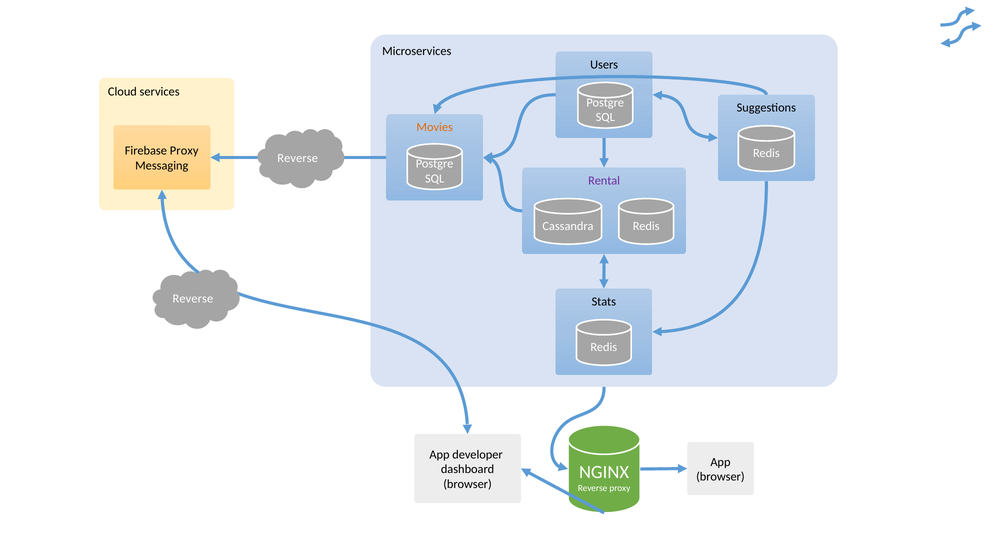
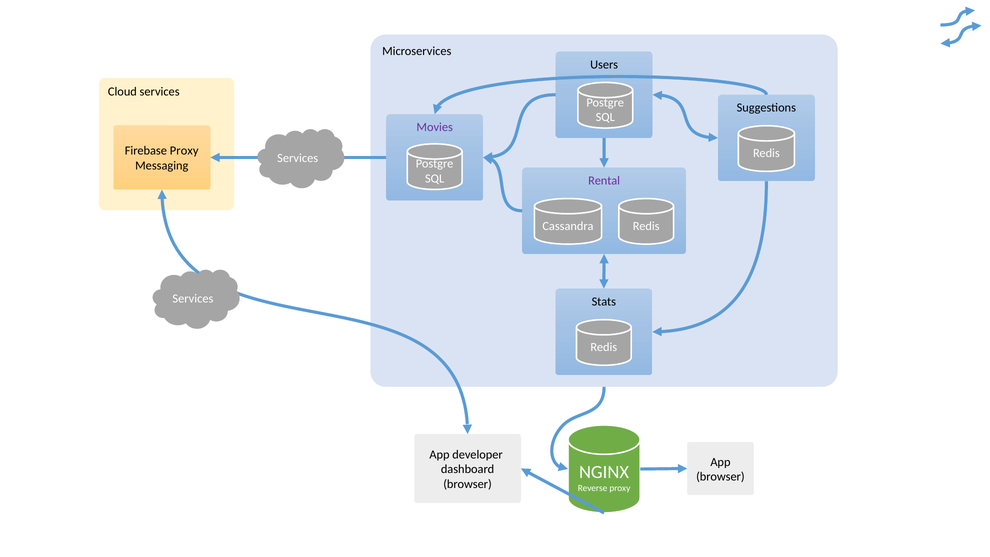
Movies colour: orange -> purple (435, 127)
Reverse: Reverse -> Services (298, 158)
Reverse: Reverse -> Services (193, 298)
